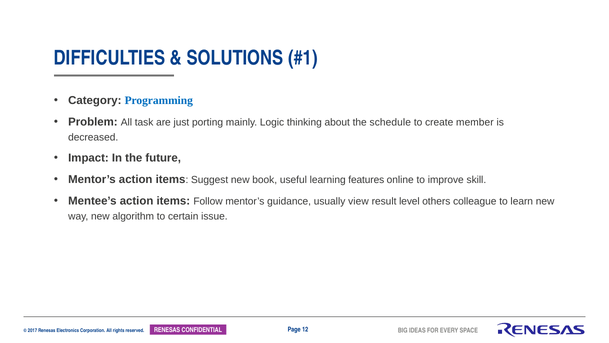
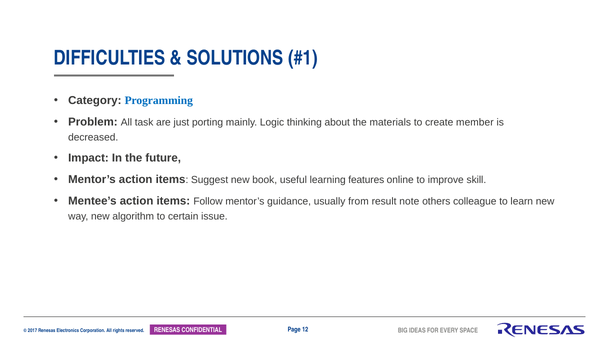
schedule: schedule -> materials (390, 122)
view: view -> from (358, 201)
level: level -> note (409, 201)
